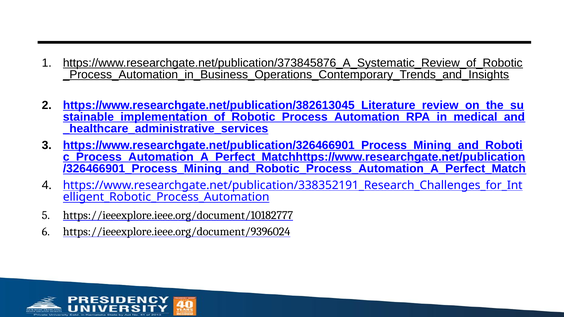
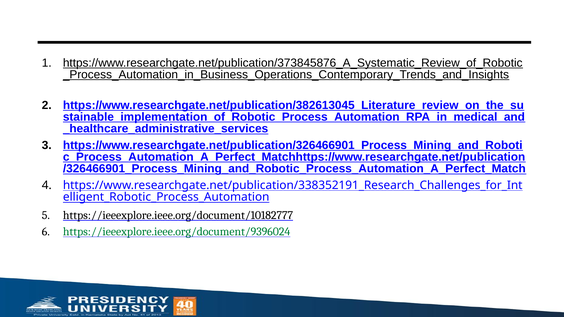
https://ieeexplore.ieee.org/document/9396024 colour: black -> green (177, 232)
